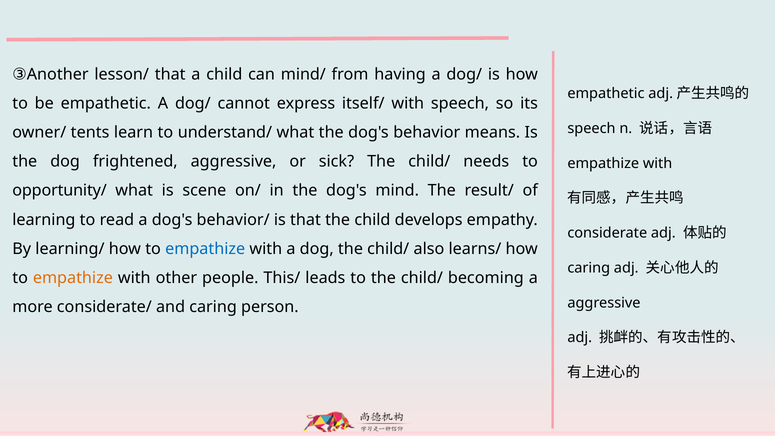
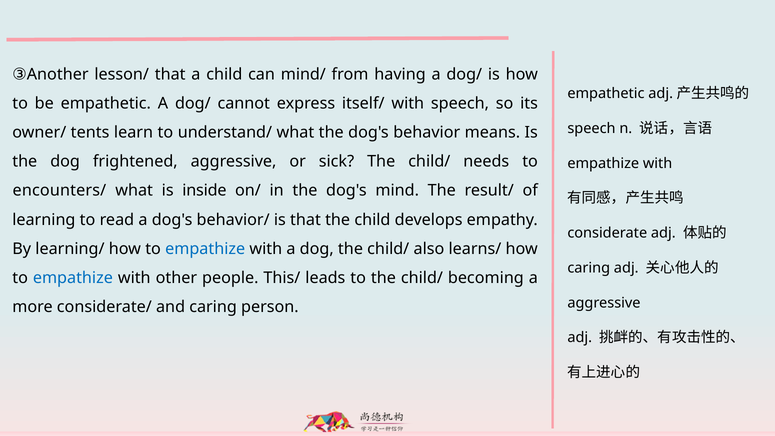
opportunity/: opportunity/ -> encounters/ (59, 191)
scene: scene -> inside (204, 191)
empathize colour: orange -> blue (73, 278)
